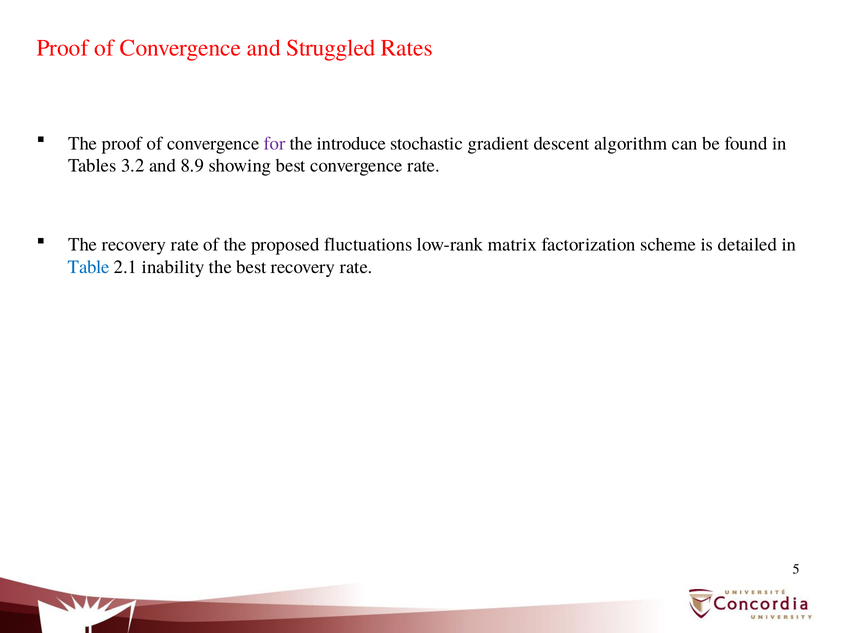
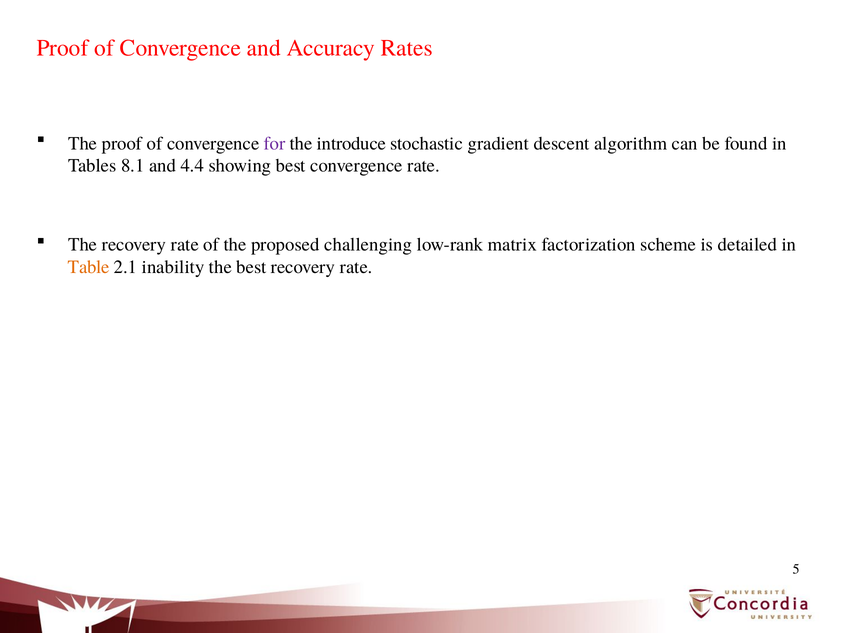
Struggled: Struggled -> Accuracy (331, 48)
3.2: 3.2 -> 8.1 (133, 166)
8.9: 8.9 -> 4.4 (192, 166)
fluctuations: fluctuations -> challenging (368, 244)
Table colour: blue -> orange (89, 267)
